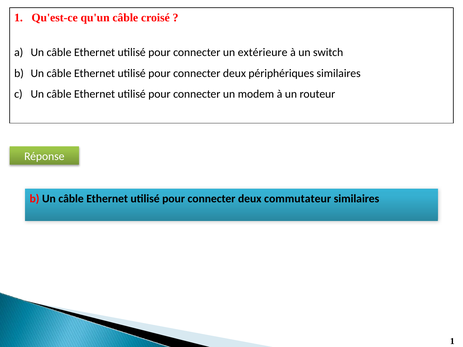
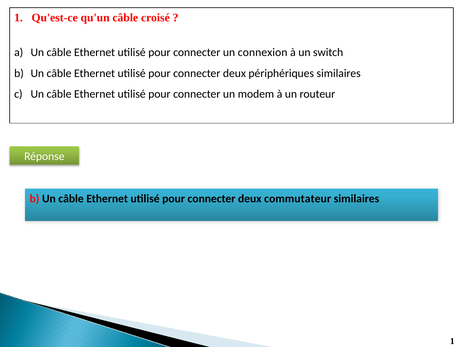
extérieure: extérieure -> connexion (263, 52)
